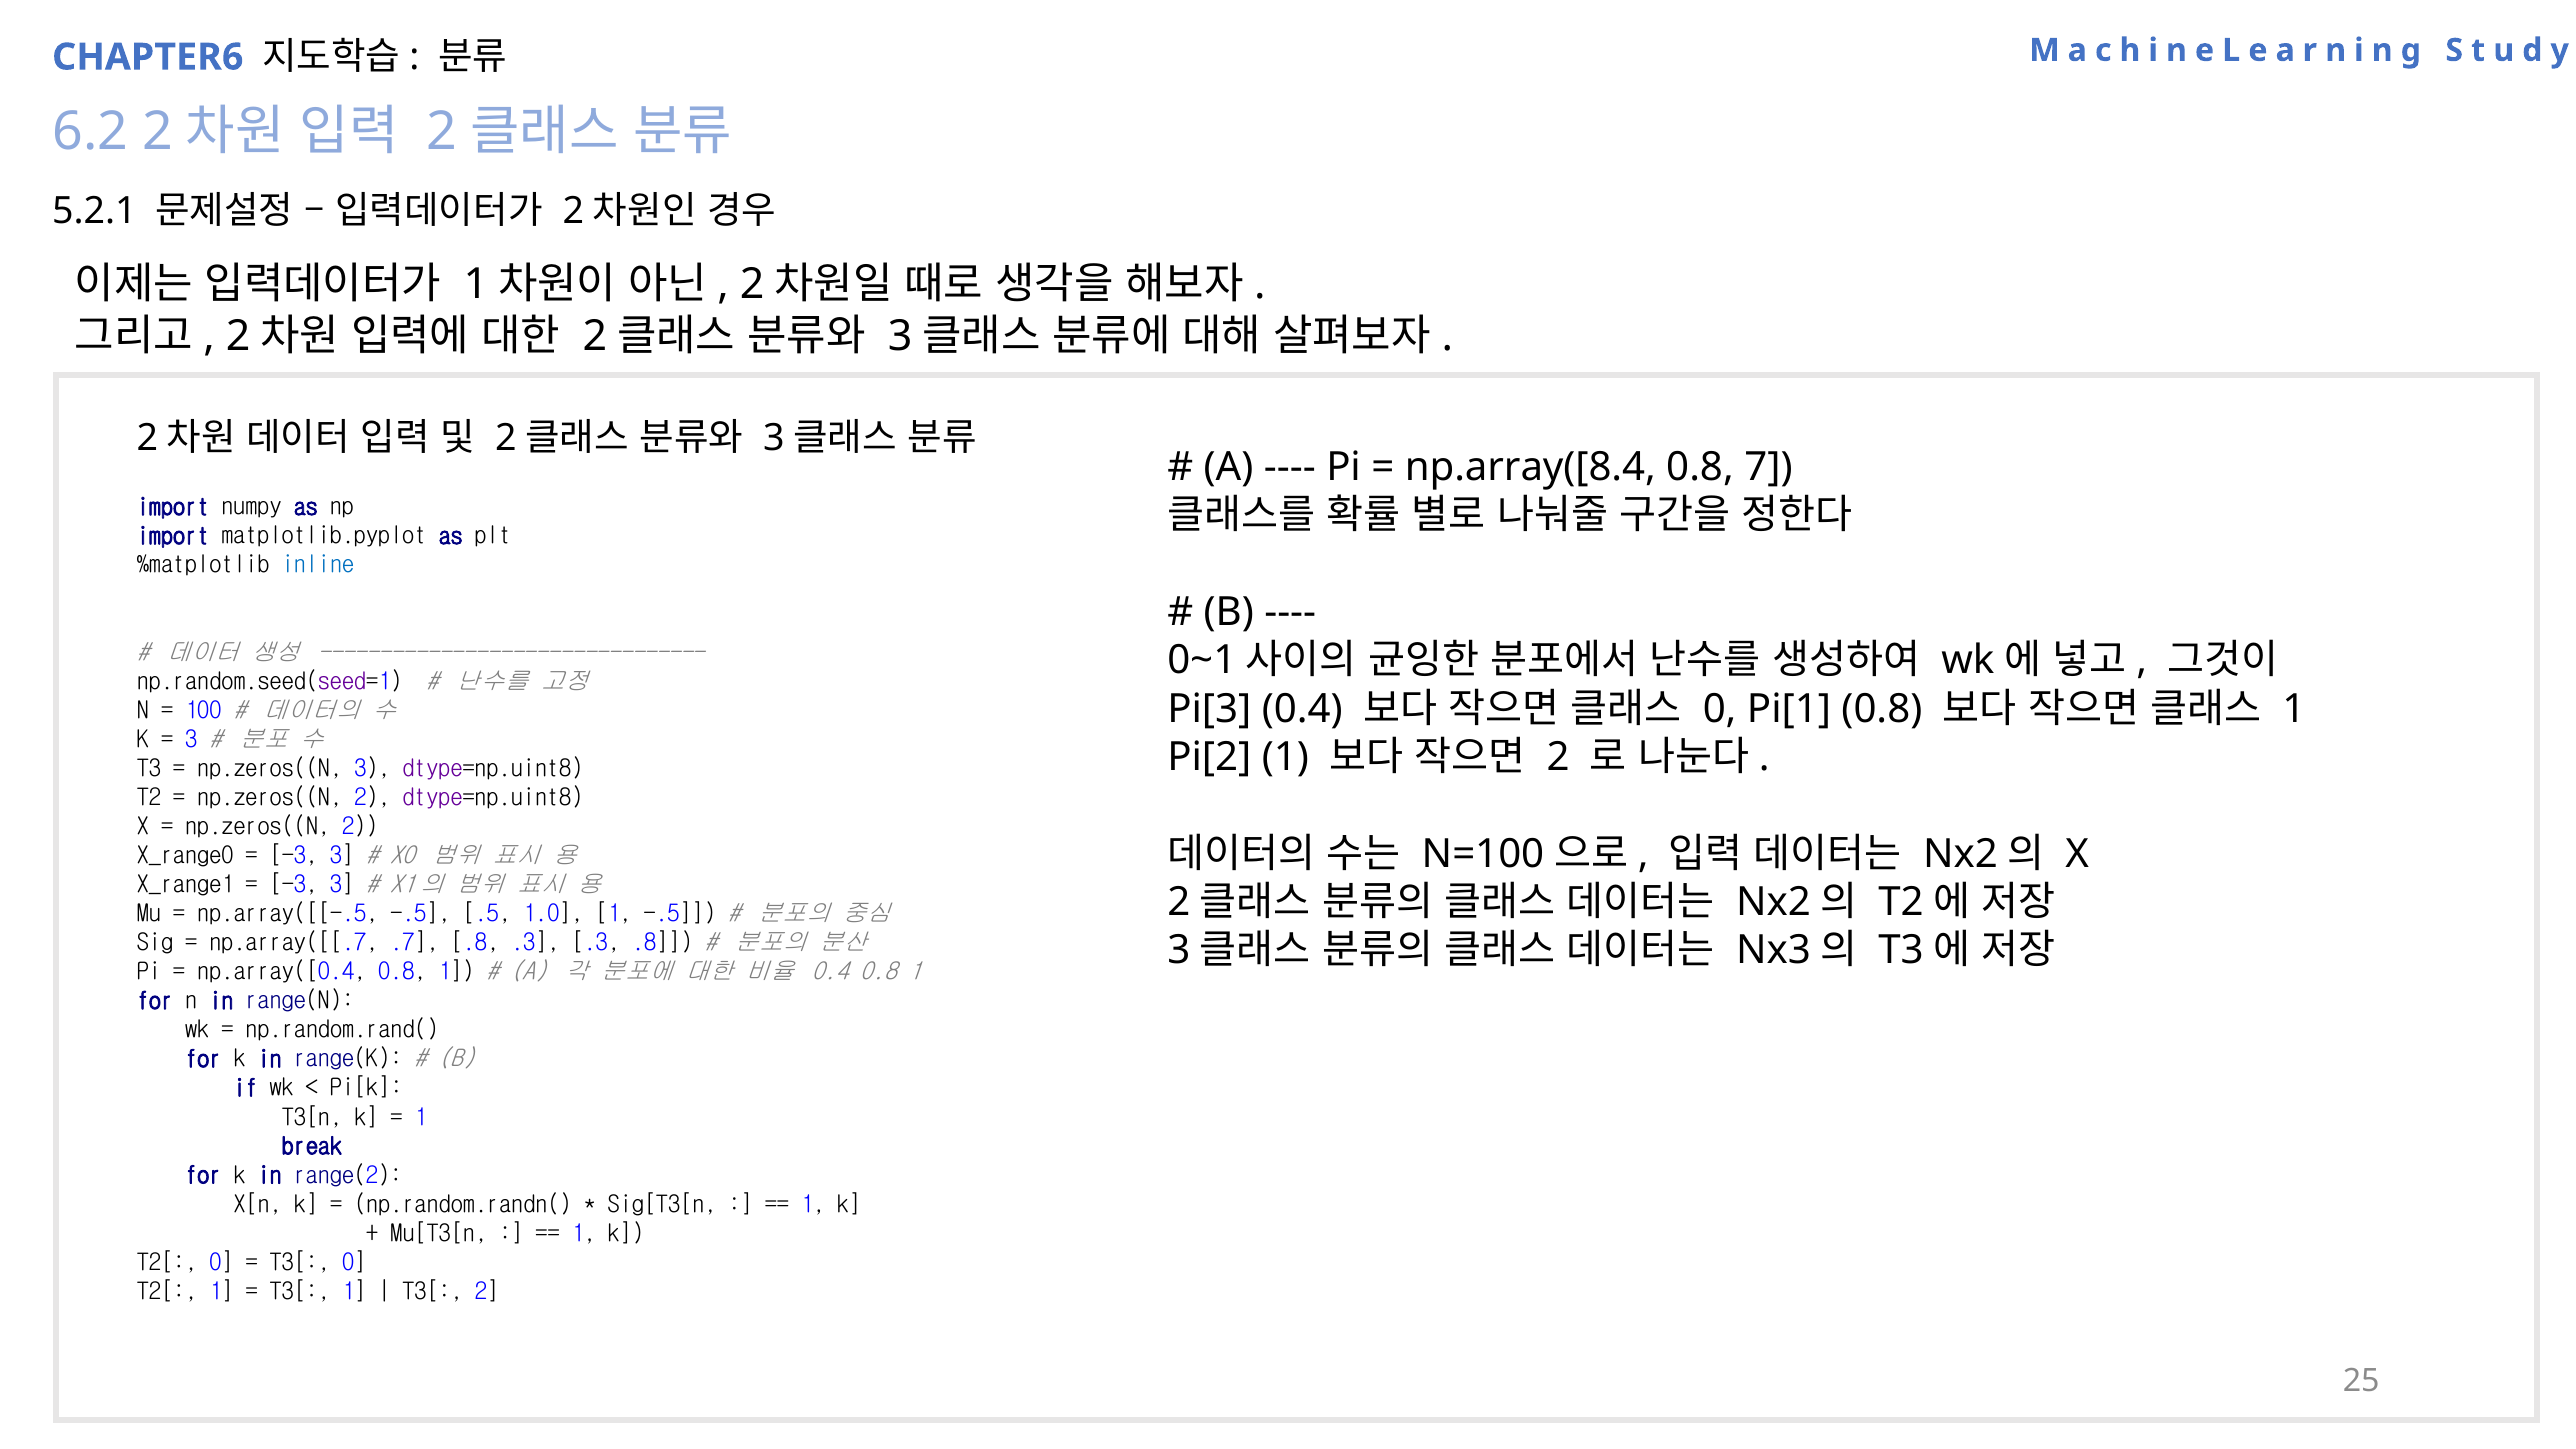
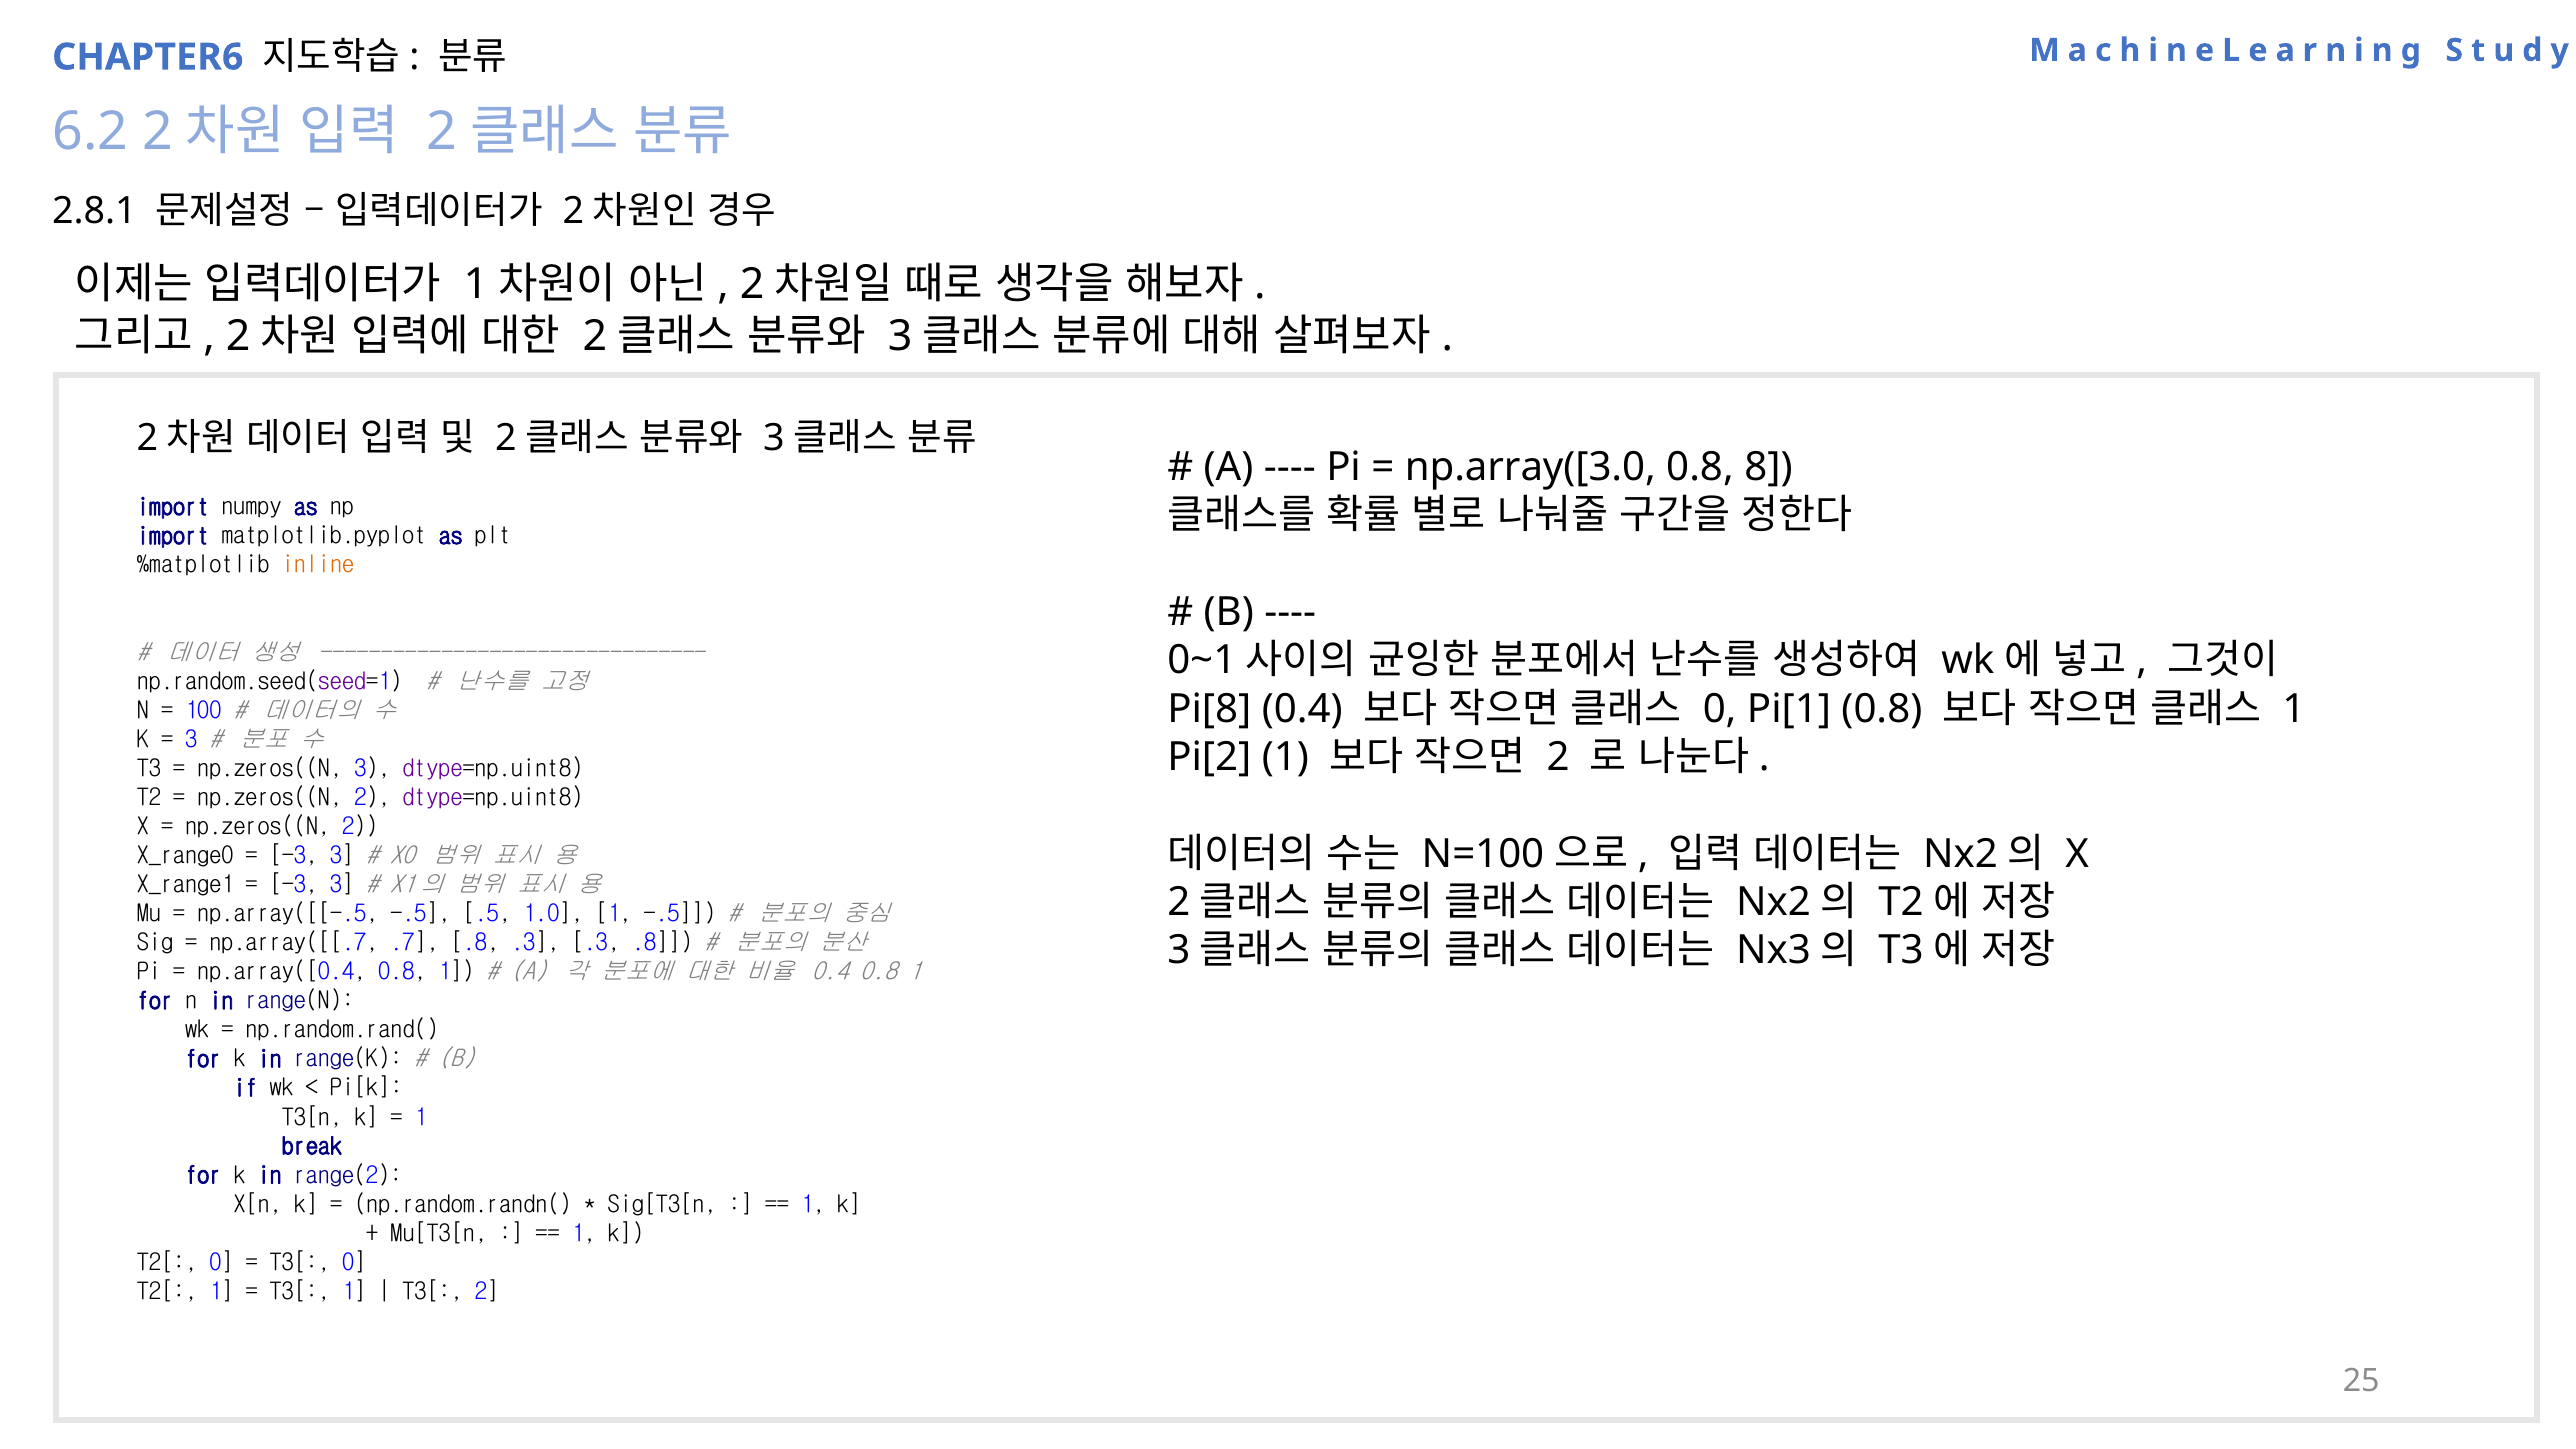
5.2.1: 5.2.1 -> 2.8.1 (94, 211)
np.array([8.4: np.array([8.4 -> np.array([3.0 (1530, 467)
7: 7 -> 8 (1769, 467)
inline colour: blue -> orange (318, 565)
Pi[3: Pi[3 -> Pi[8 (1209, 709)
